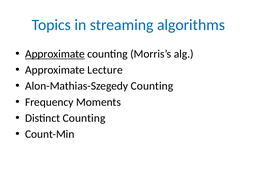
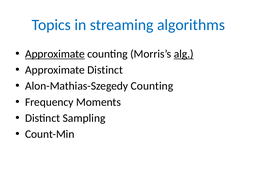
alg underline: none -> present (184, 54)
Approximate Lecture: Lecture -> Distinct (105, 70)
Distinct Counting: Counting -> Sampling (84, 118)
